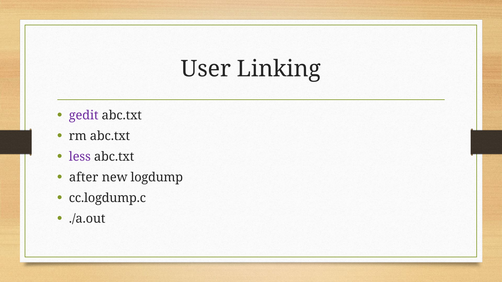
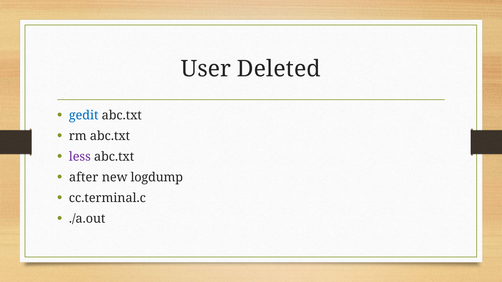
Linking: Linking -> Deleted (279, 69)
gedit colour: purple -> blue (84, 116)
cc.logdump.c: cc.logdump.c -> cc.terminal.c (107, 198)
